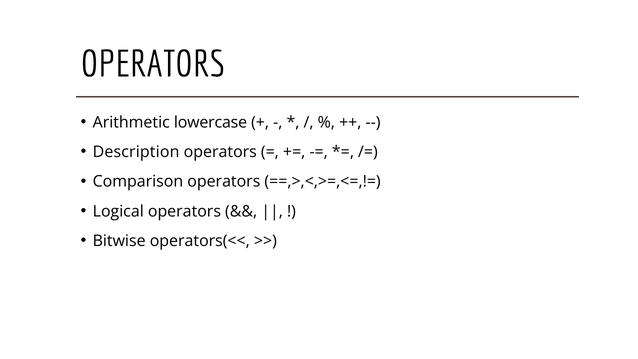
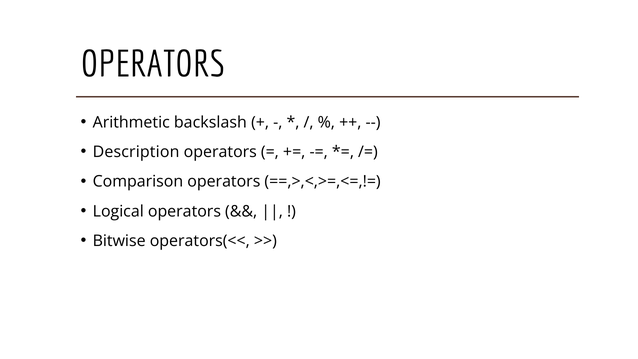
lowercase: lowercase -> backslash (210, 122)
